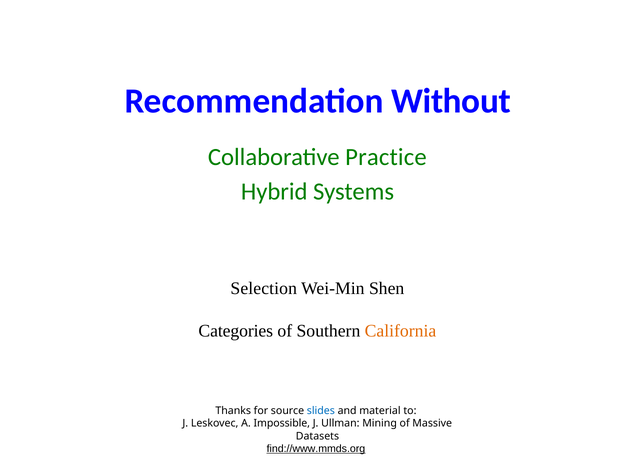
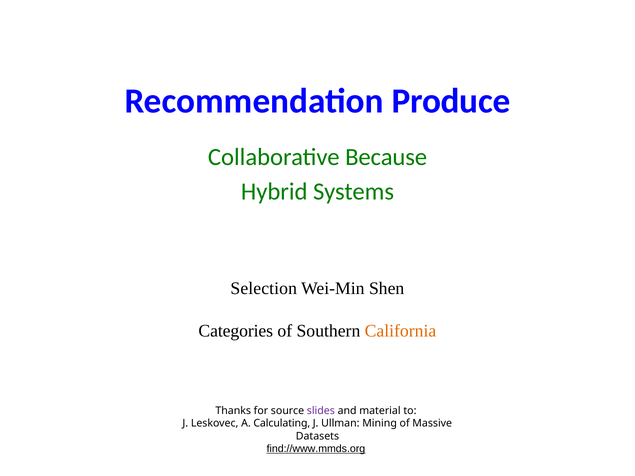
Without: Without -> Produce (451, 101)
Practice: Practice -> Because (386, 157)
slides colour: blue -> purple (321, 411)
Impossible: Impossible -> Calculating (282, 424)
